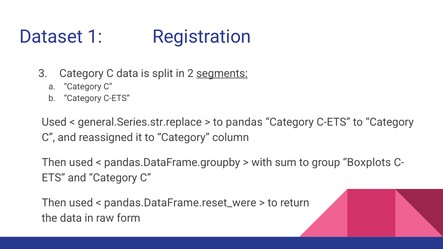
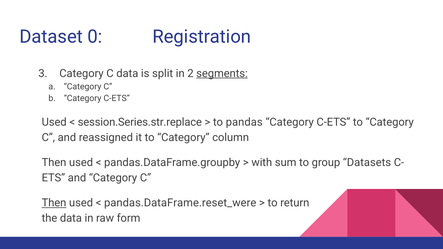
1: 1 -> 0 (95, 37)
general.Series.str.replace: general.Series.str.replace -> session.Series.str.replace (140, 122)
Boxplots: Boxplots -> Datasets (367, 163)
Then underline: none -> present (54, 203)
